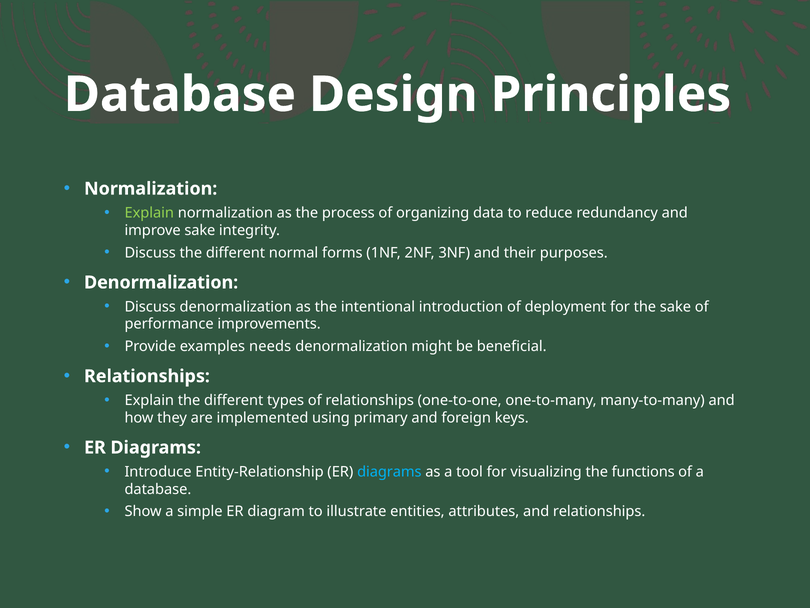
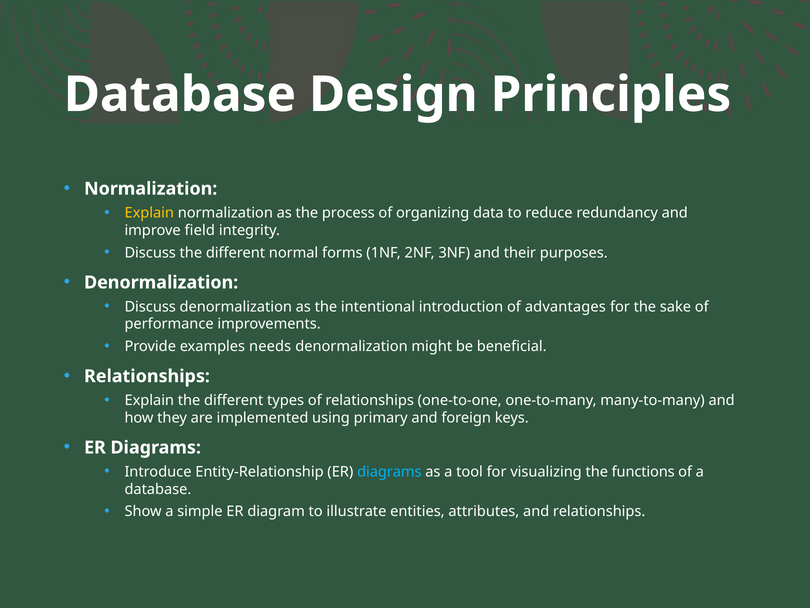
Explain colour: light green -> yellow (149, 213)
improve sake: sake -> field (200, 230)
deployment: deployment -> advantages (565, 306)
